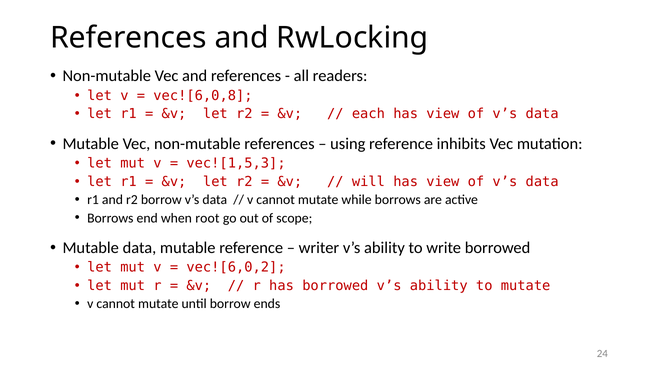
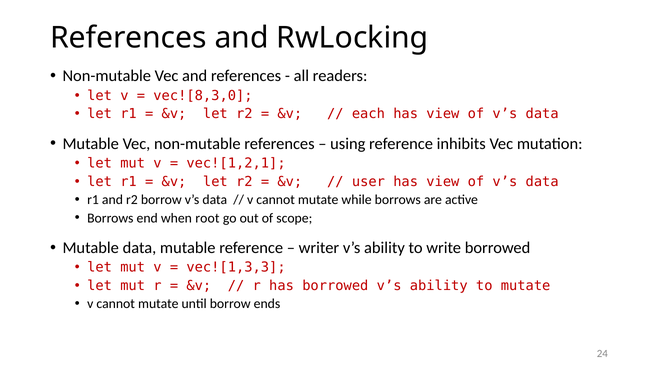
vec![6,0,8: vec![6,0,8 -> vec![8,3,0 (203, 96)
vec![1,5,3: vec![1,5,3 -> vec![1,2,1 (236, 163)
will: will -> user (368, 182)
vec![6,0,2: vec![6,0,2 -> vec![1,3,3 (236, 268)
